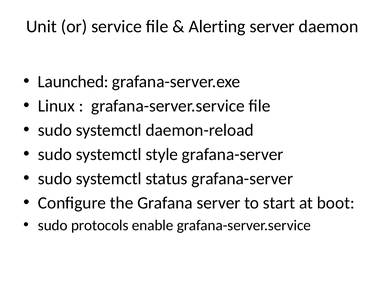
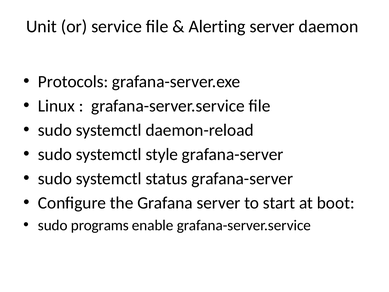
Launched: Launched -> Protocols (73, 82)
protocols: protocols -> programs (100, 225)
